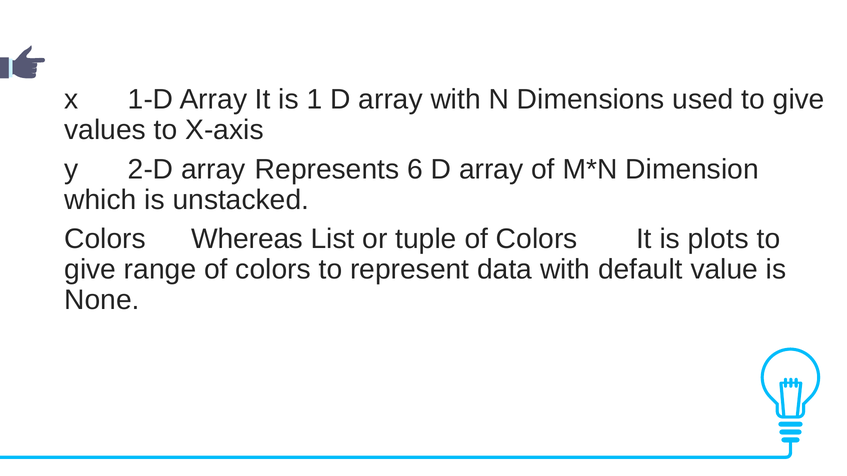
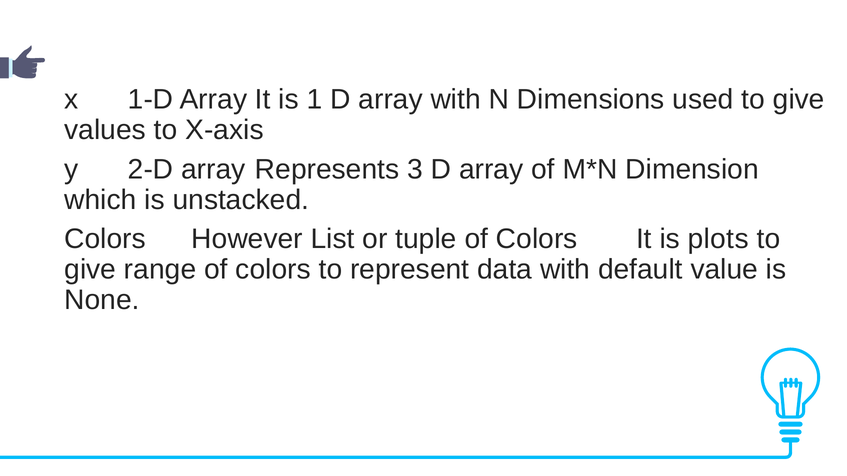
6: 6 -> 3 (415, 169)
Whereas: Whereas -> However (247, 239)
